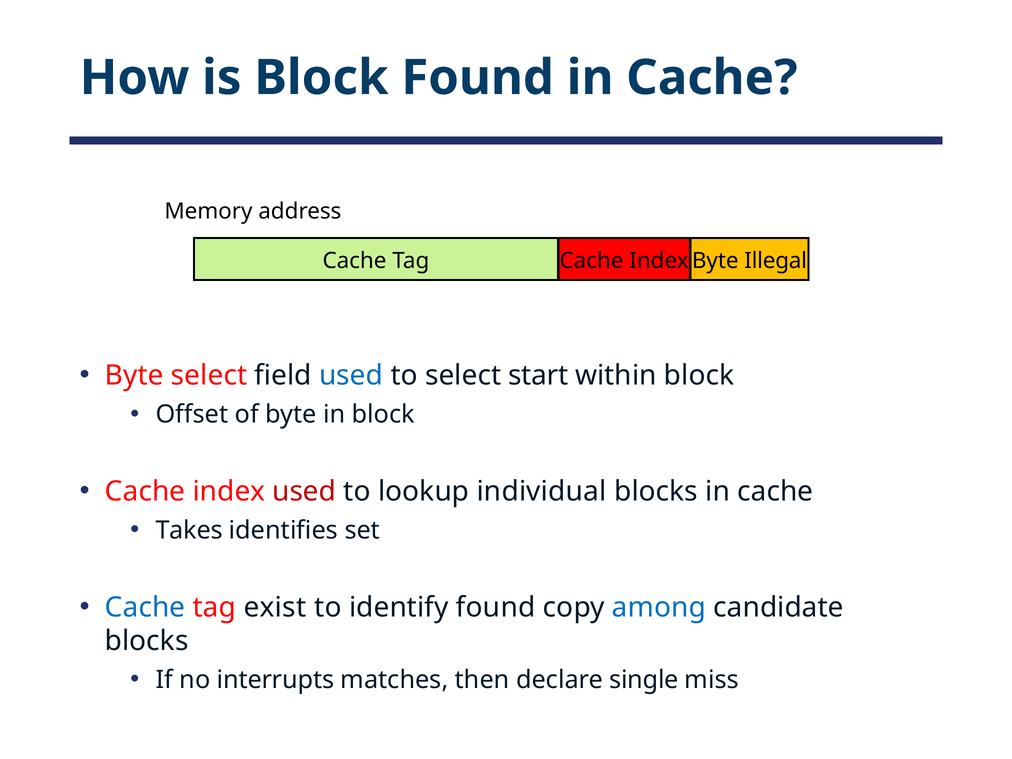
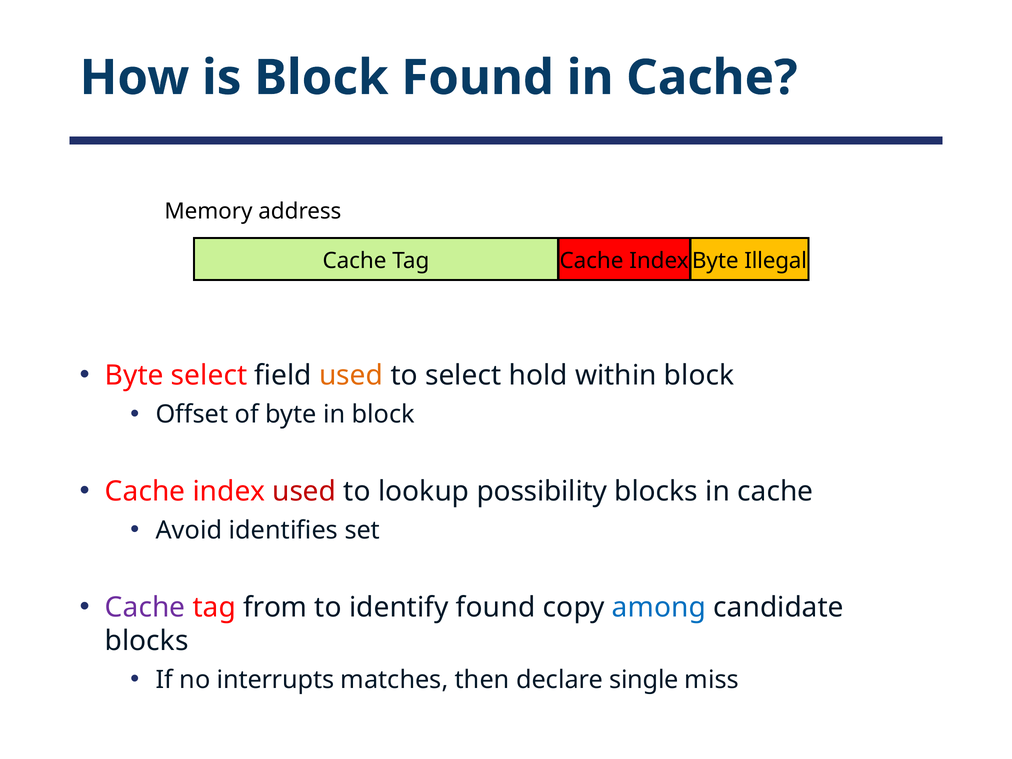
used colour: blue -> orange (351, 376)
start: start -> hold (538, 376)
individual: individual -> possibility (542, 492)
Takes: Takes -> Avoid (189, 530)
Cache colour: blue -> purple (145, 607)
exist: exist -> from (275, 607)
